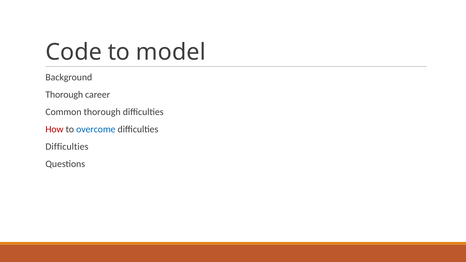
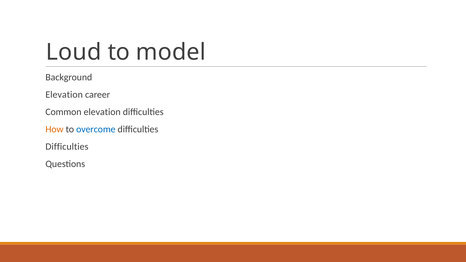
Code: Code -> Loud (74, 52)
Thorough: Thorough -> Elevation (64, 95)
Common thorough: thorough -> elevation (102, 112)
How colour: red -> orange (54, 129)
